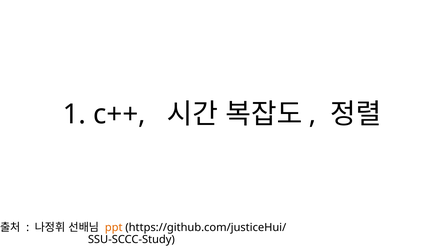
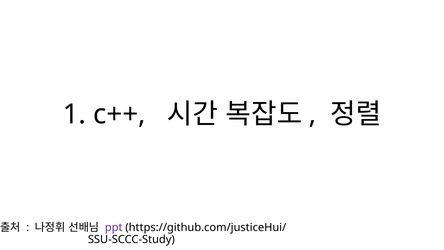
ppt colour: orange -> purple (114, 227)
